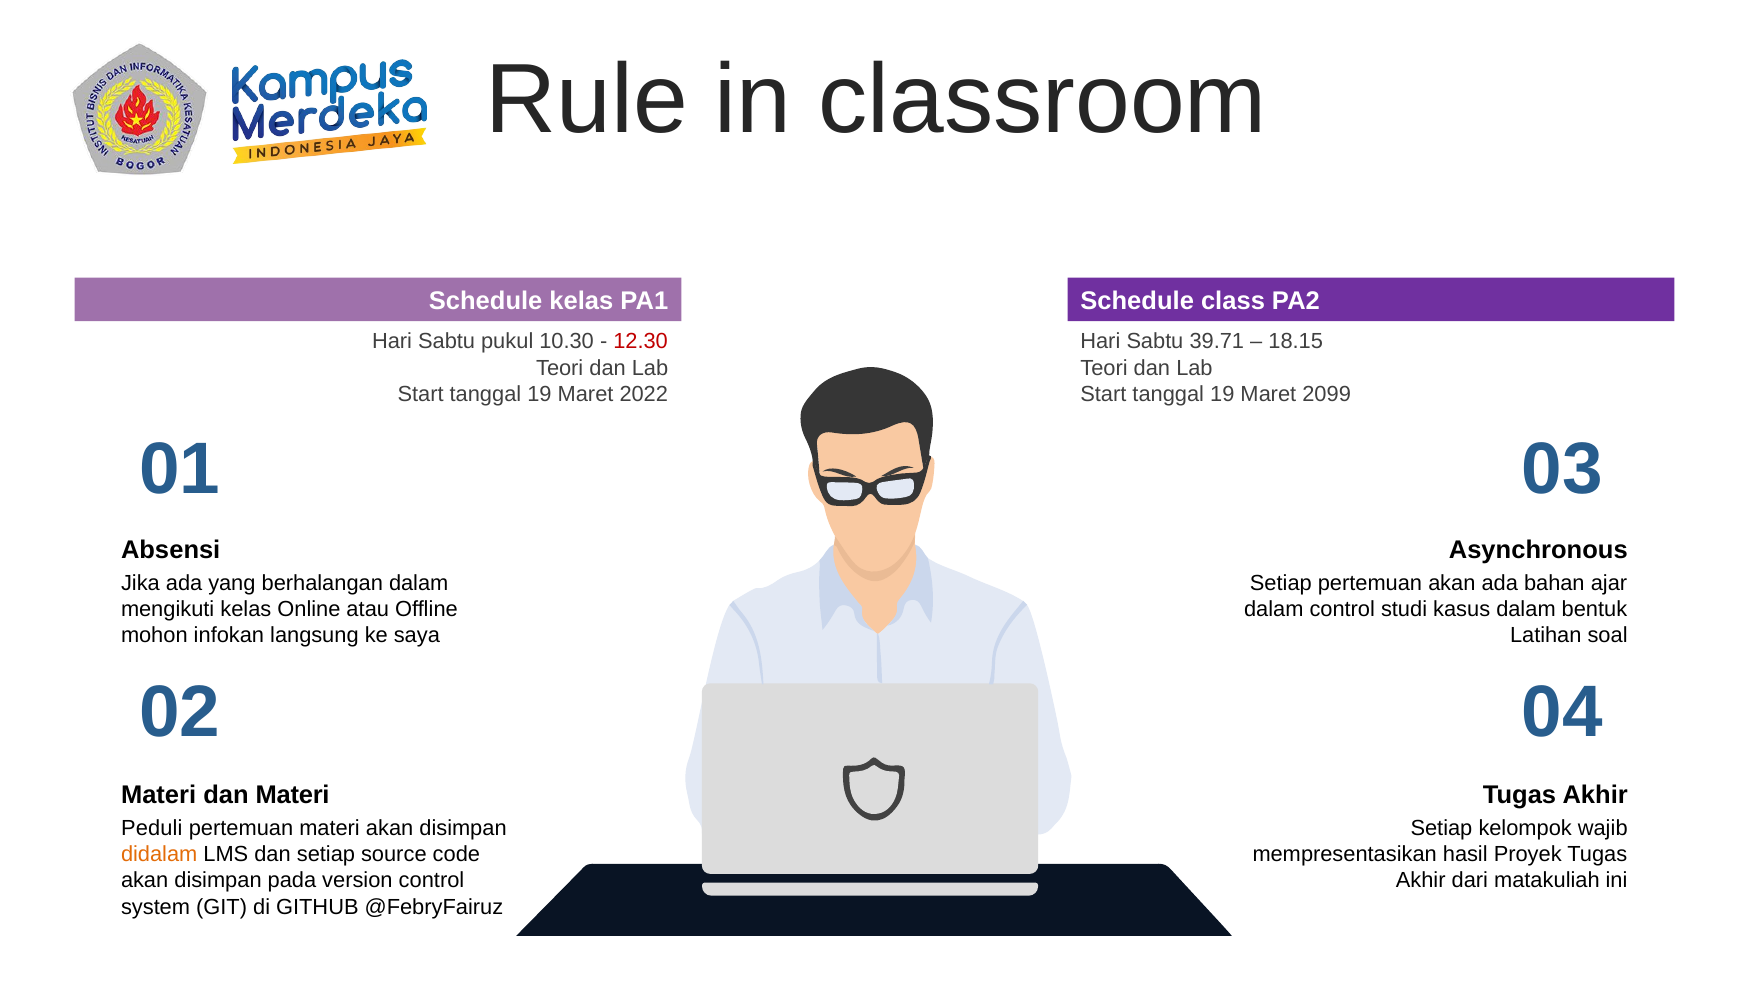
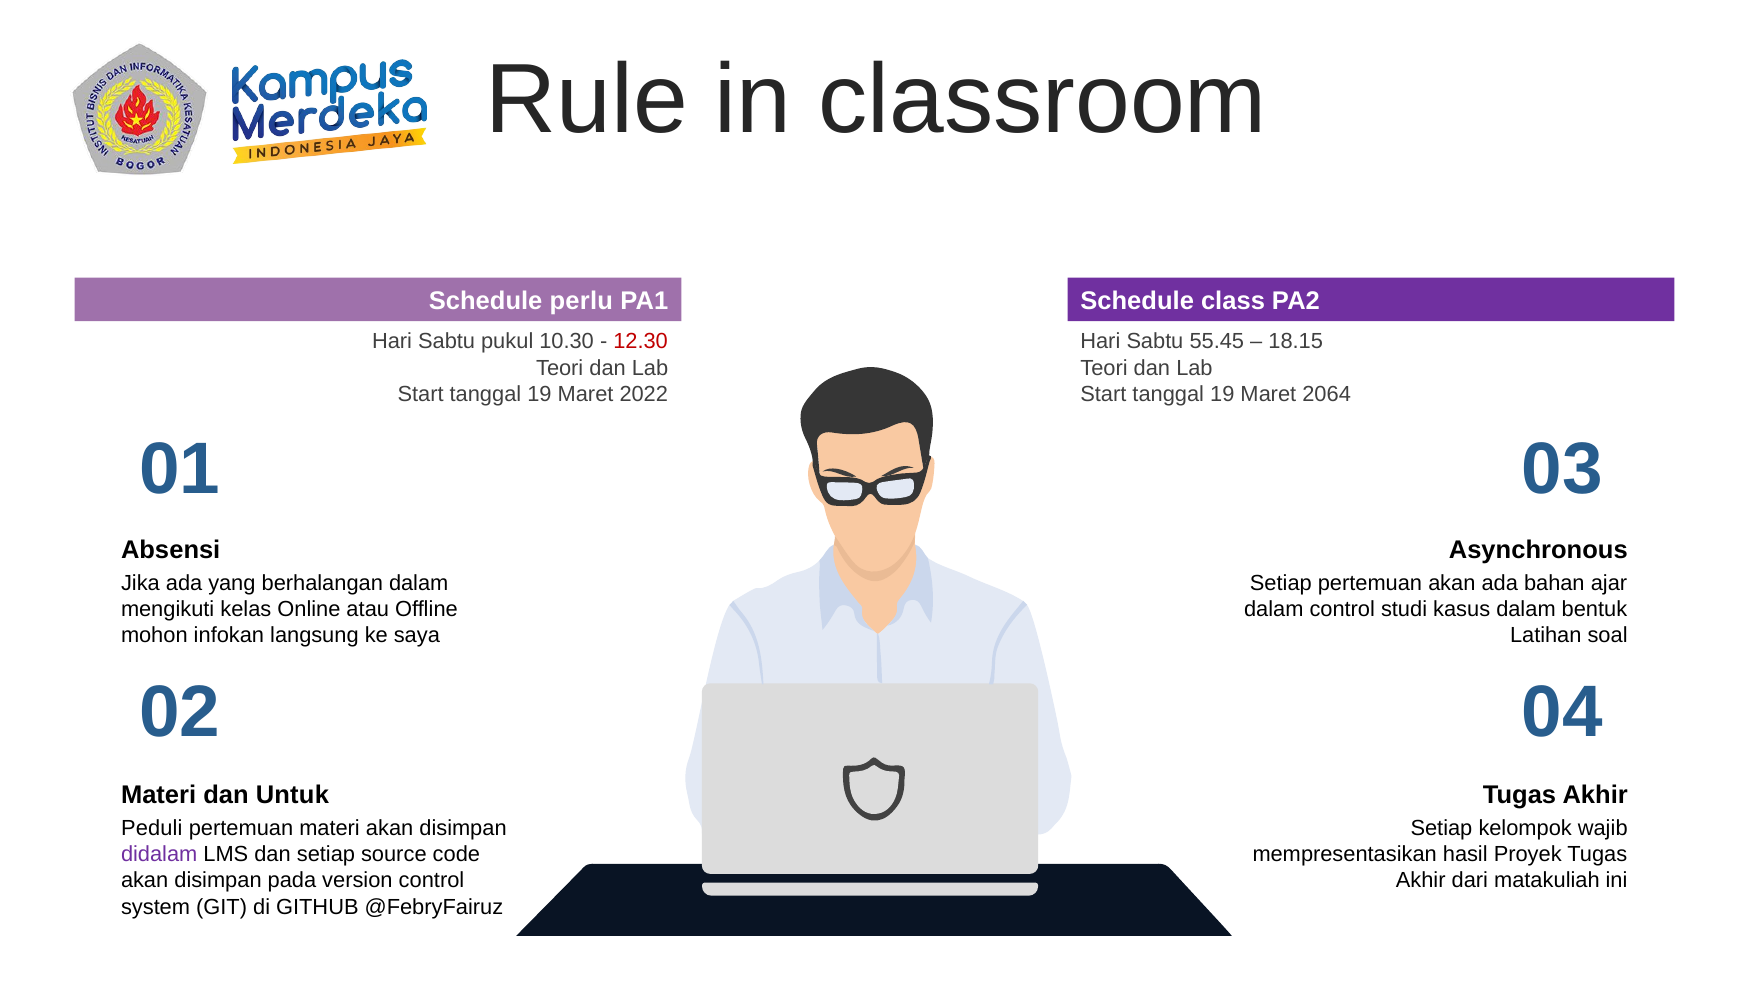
Schedule kelas: kelas -> perlu (581, 301)
39.71: 39.71 -> 55.45 (1217, 341)
2099: 2099 -> 2064 (1327, 394)
dan Materi: Materi -> Untuk (292, 795)
didalam colour: orange -> purple (159, 854)
